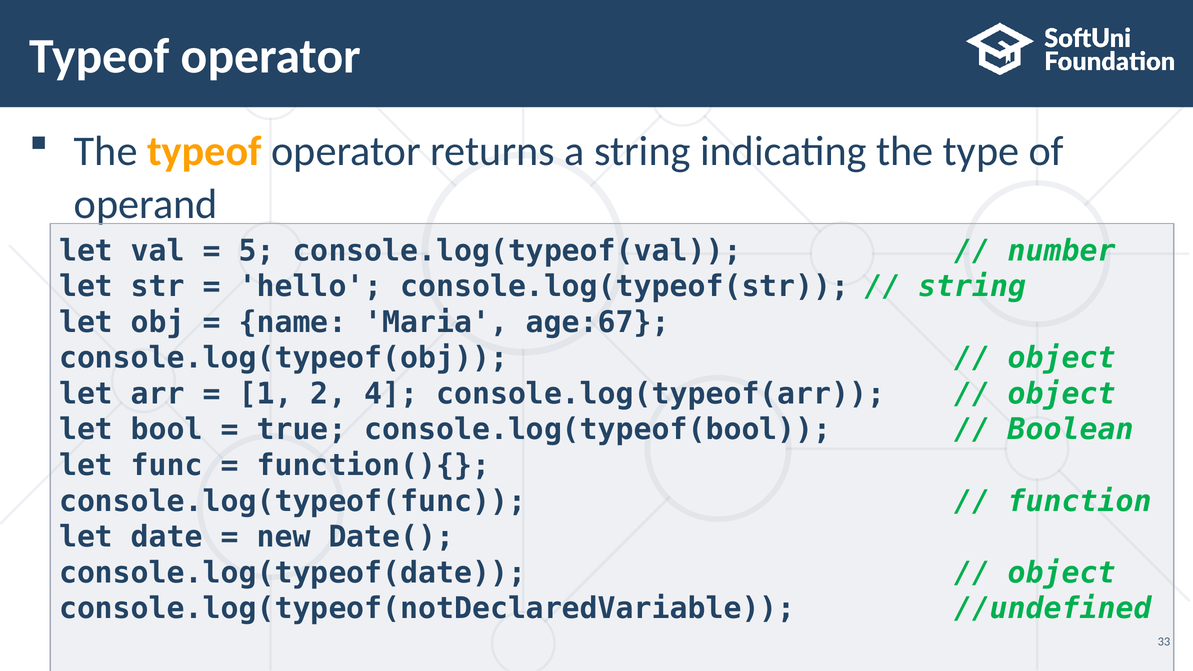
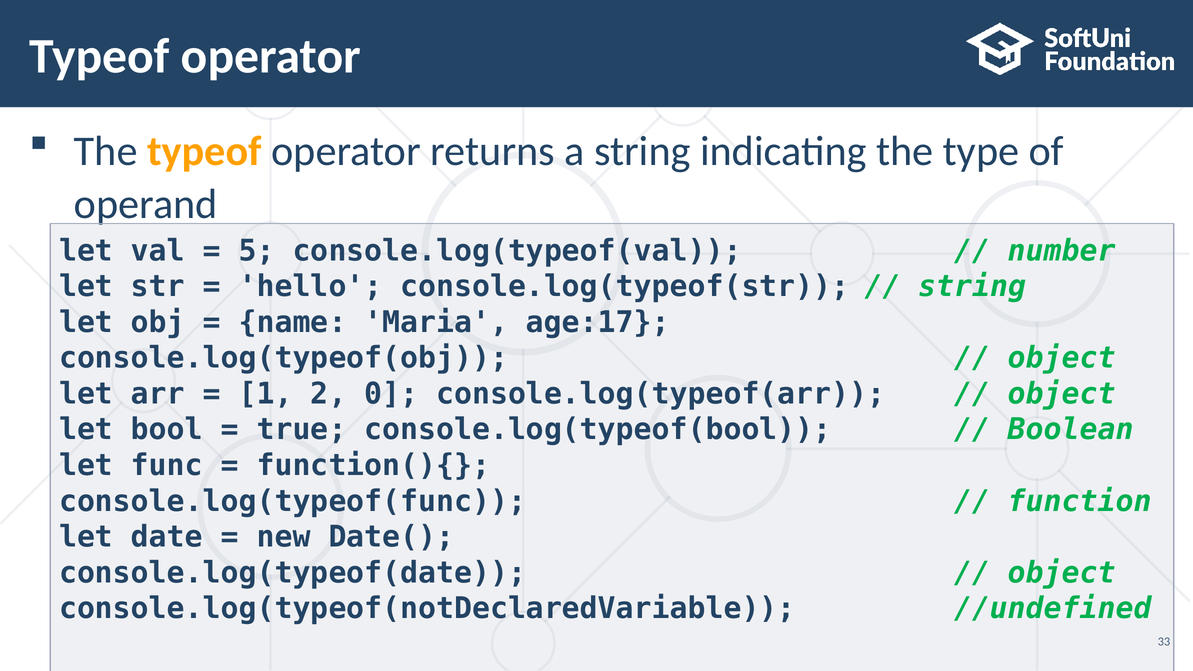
age:67: age:67 -> age:17 (598, 322)
4: 4 -> 0 (391, 394)
